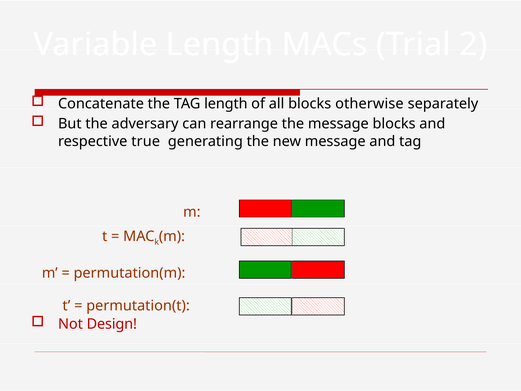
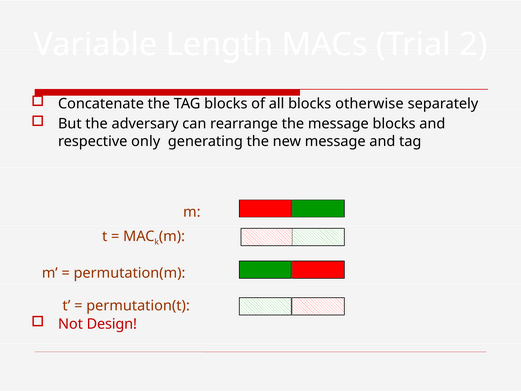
TAG length: length -> blocks (226, 104)
true: true -> only (146, 141)
